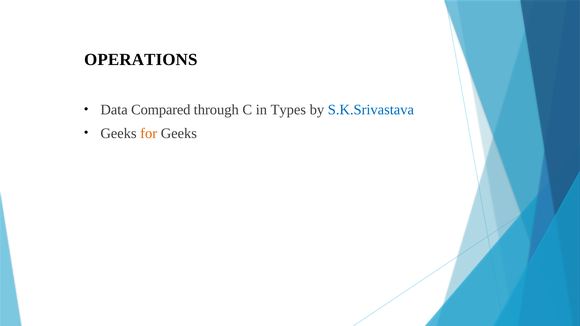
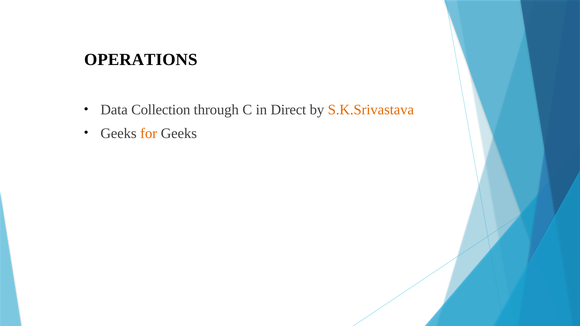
Compared: Compared -> Collection (161, 110)
Types: Types -> Direct (288, 110)
S.K.Srivastava colour: blue -> orange (371, 110)
